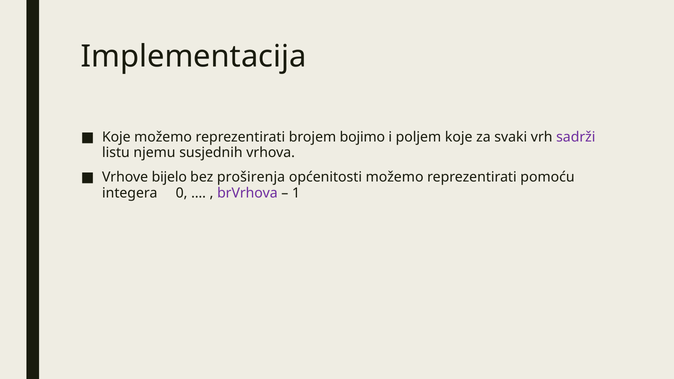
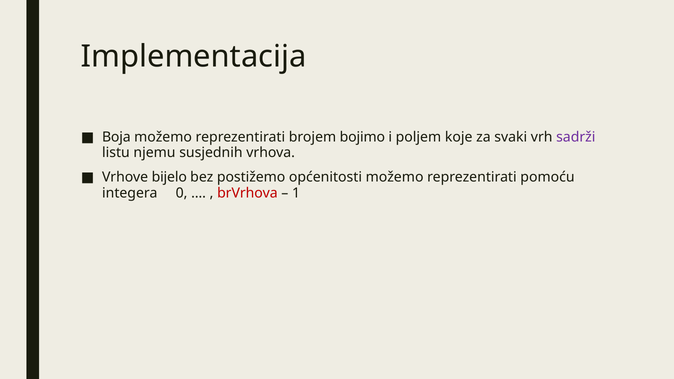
Koje: Koje -> Boja (116, 137)
proširenja: proširenja -> postižemo (251, 177)
brVrhova colour: purple -> red (247, 193)
